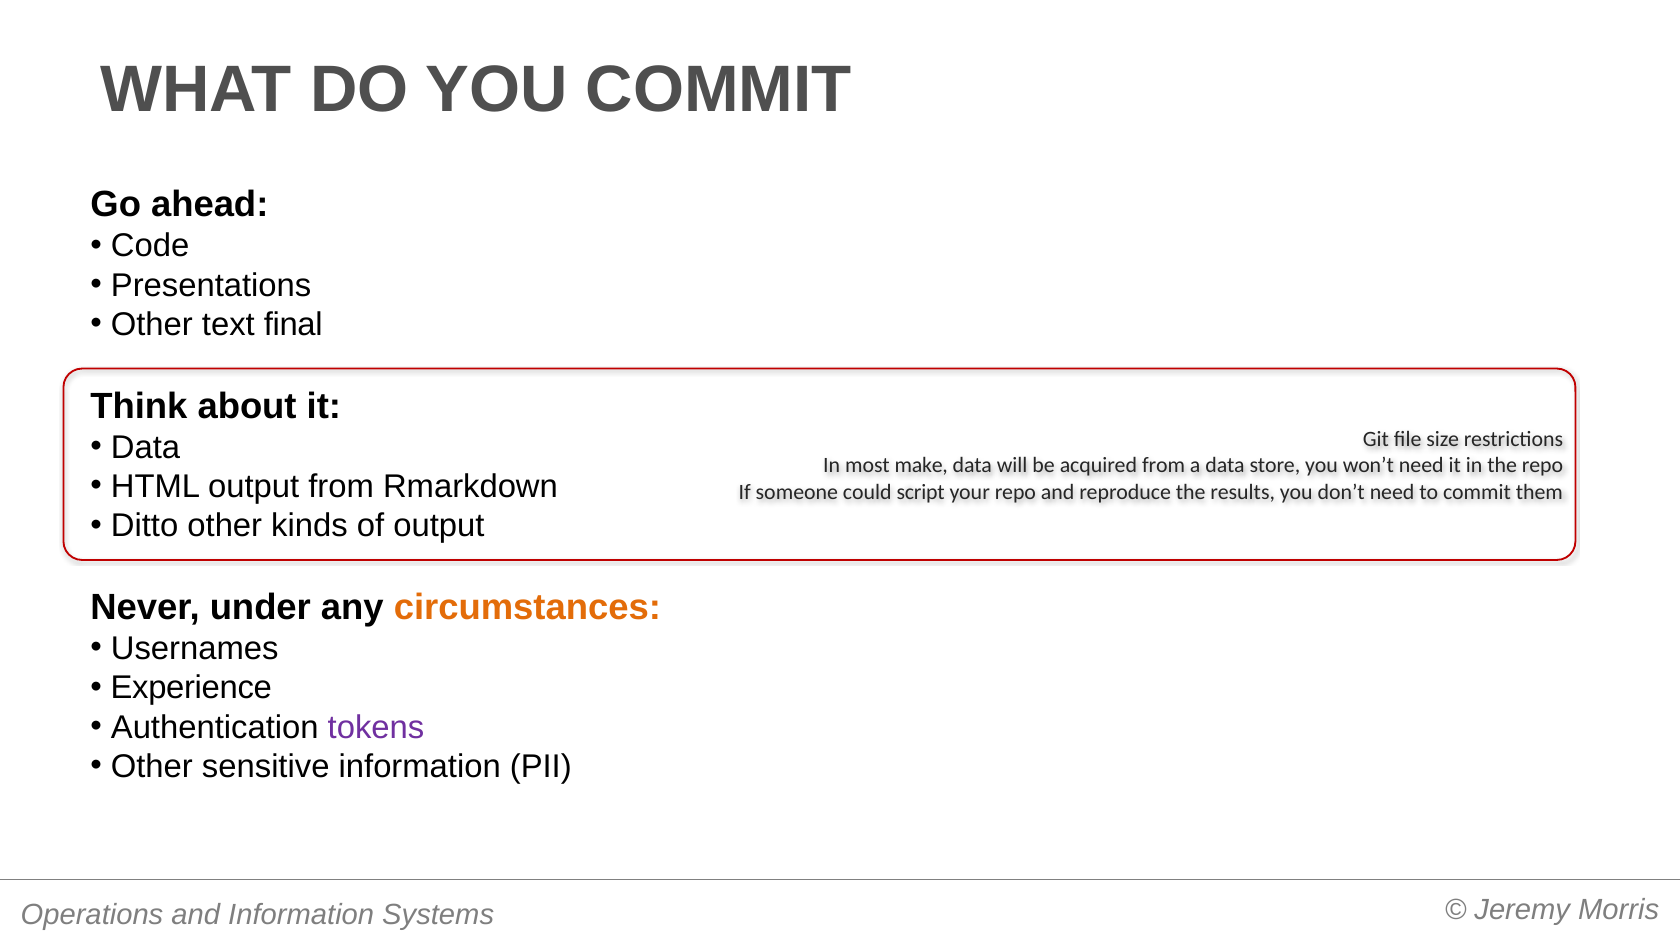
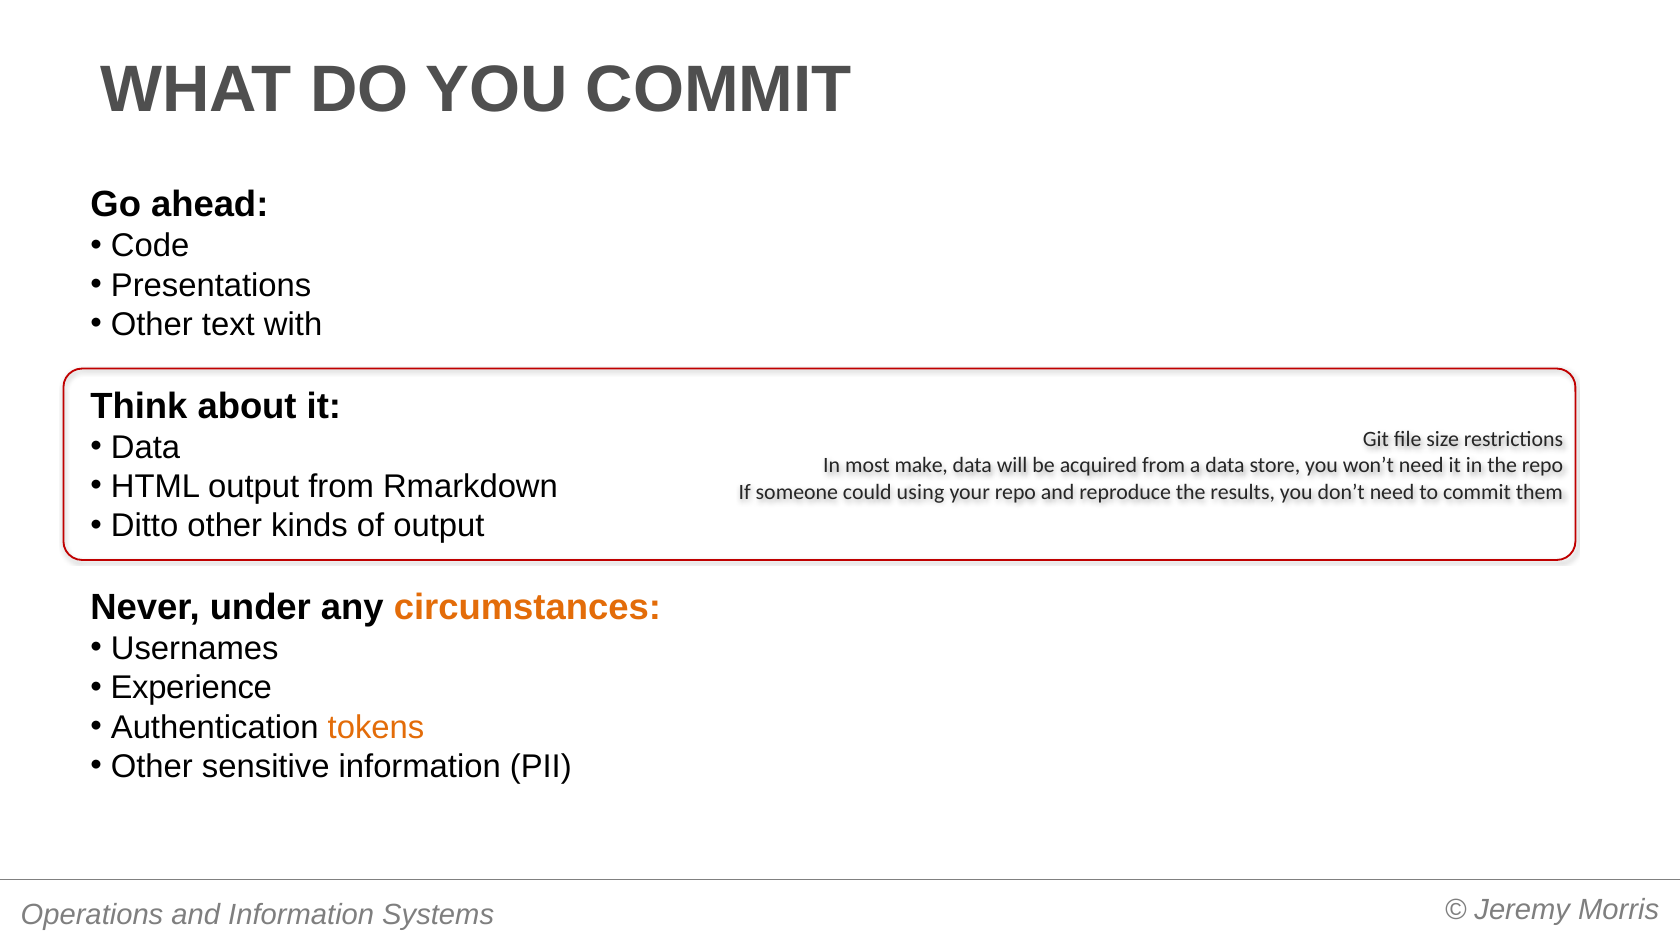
final: final -> with (293, 325)
script: script -> using (920, 492)
tokens colour: purple -> orange (376, 727)
